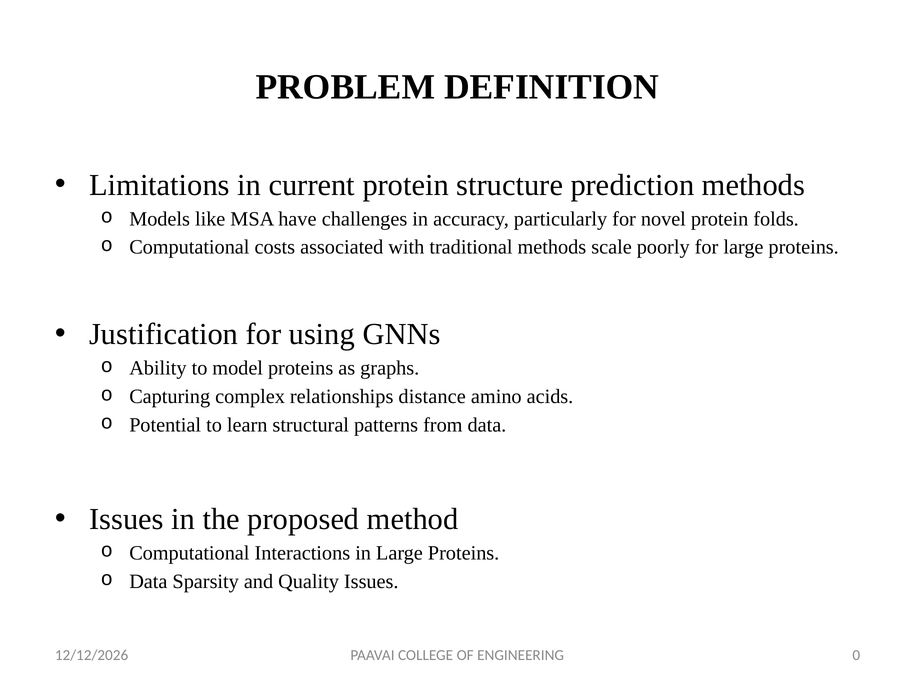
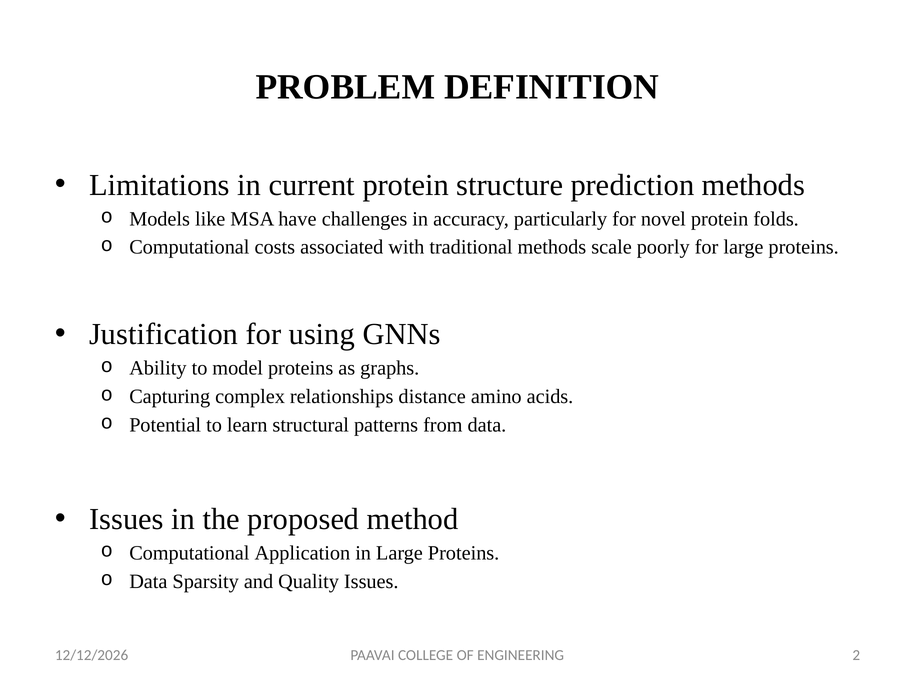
Interactions: Interactions -> Application (302, 553)
0: 0 -> 2 (856, 655)
